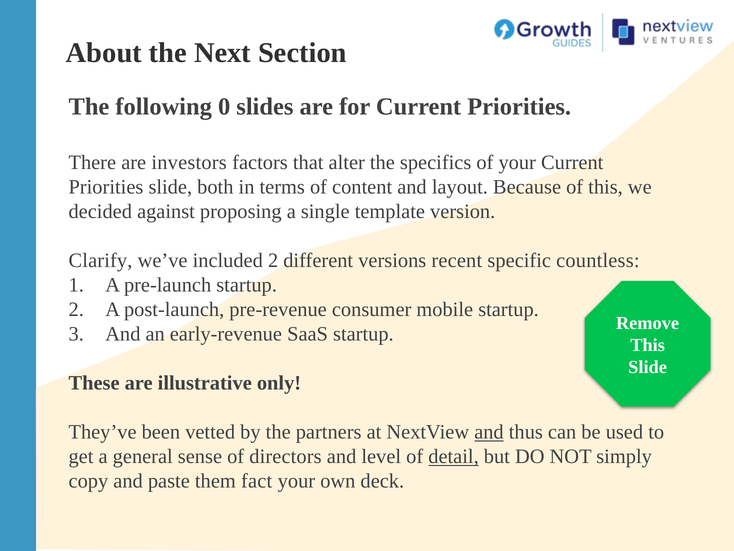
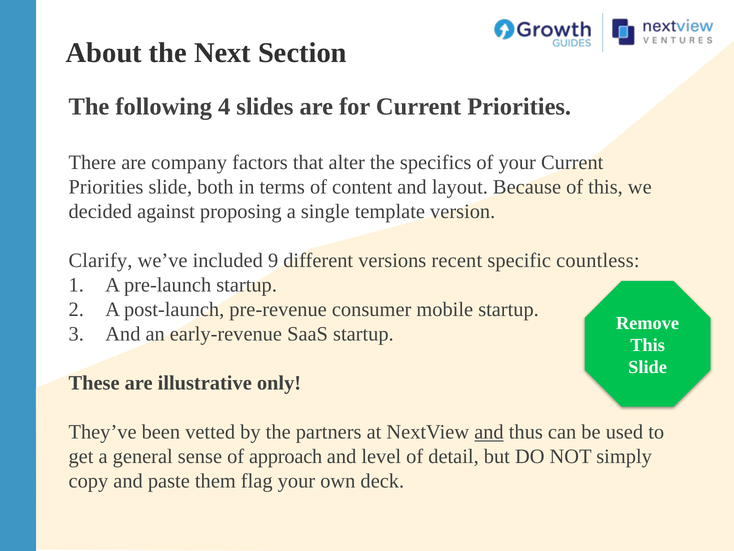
0: 0 -> 4 (224, 106)
investors: investors -> company (189, 162)
included 2: 2 -> 9 (273, 260)
directors: directors -> approach (286, 456)
detail underline: present -> none (454, 456)
fact: fact -> flag (257, 481)
